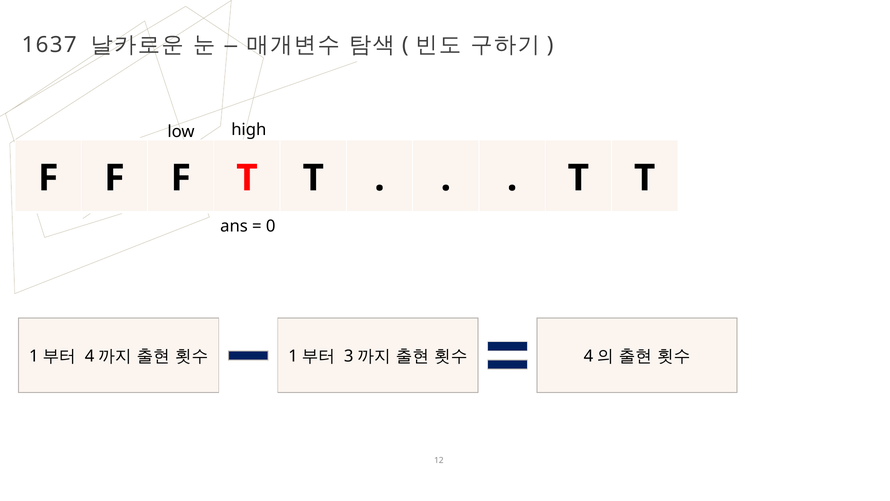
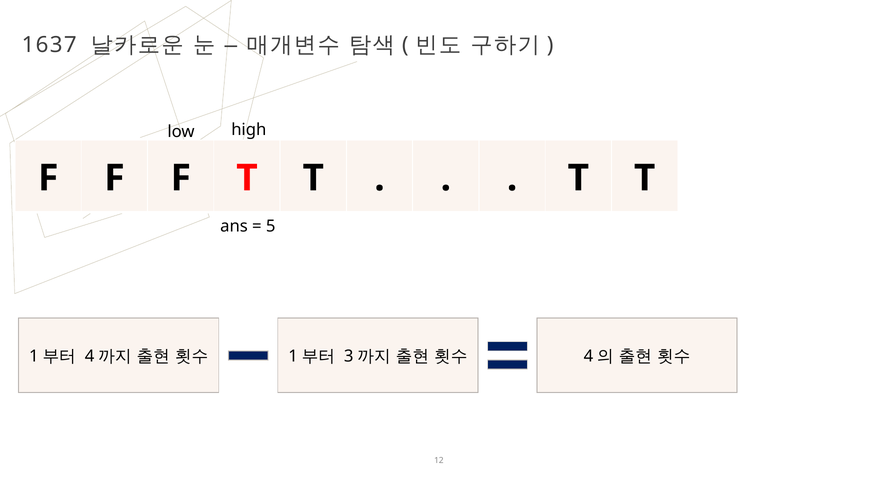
0: 0 -> 5 (271, 226)
